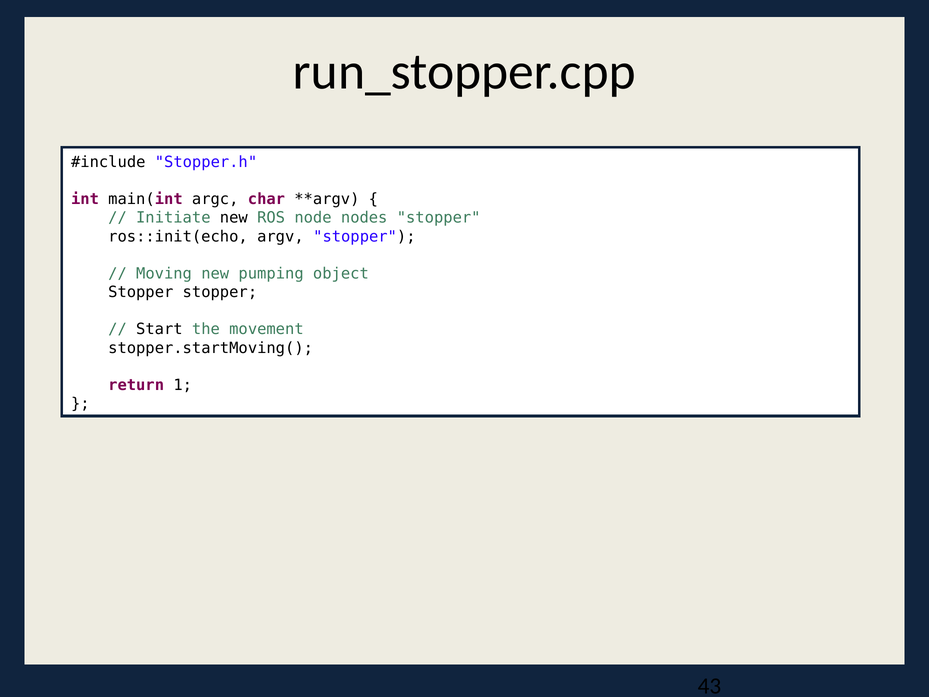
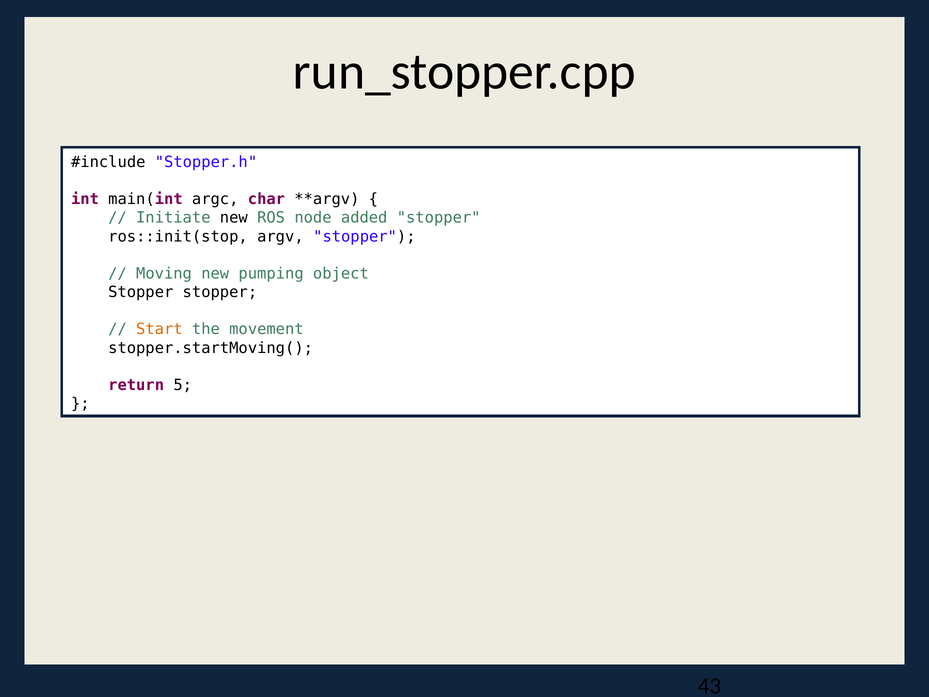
nodes: nodes -> added (364, 218)
ros::init(echo: ros::init(echo -> ros::init(stop (178, 236)
Start colour: black -> orange (159, 329)
1: 1 -> 5 (183, 385)
